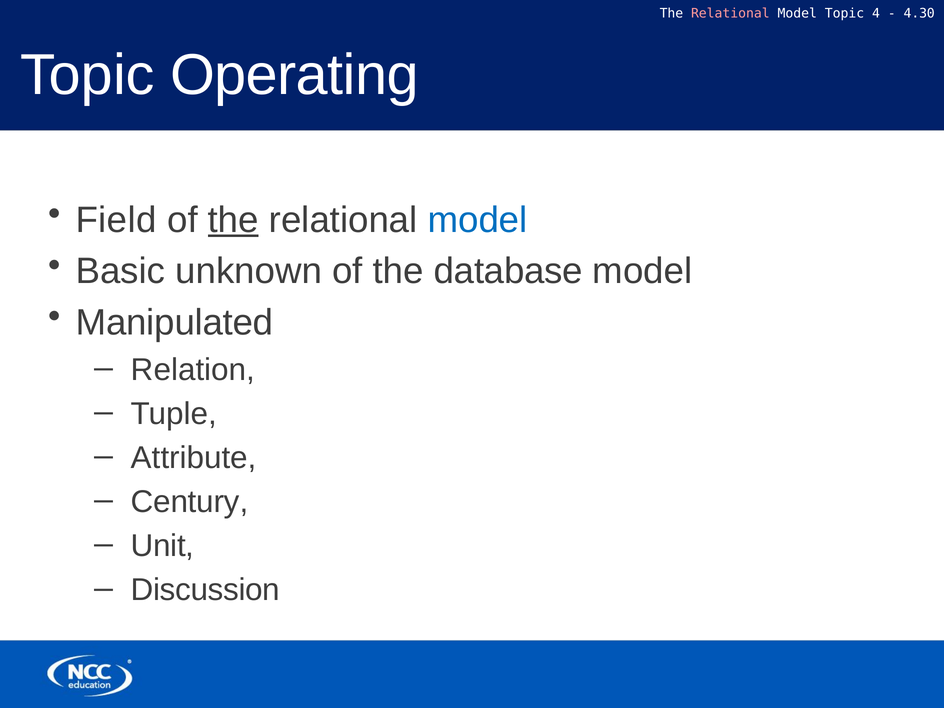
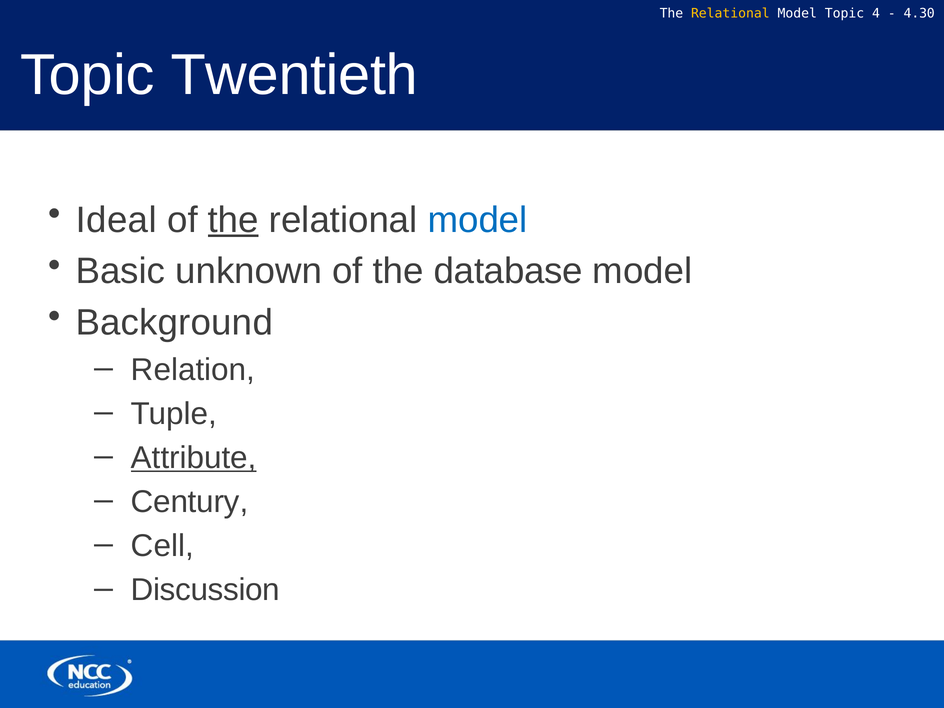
Relational colour: pink -> yellow (730, 13)
Operating: Operating -> Twentieth (294, 75)
Field: Field -> Ideal (116, 220)
Manipulated: Manipulated -> Background (174, 323)
Attribute underline: none -> present (194, 458)
Unit: Unit -> Cell (162, 546)
